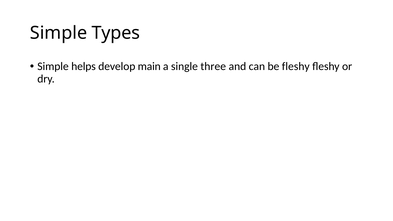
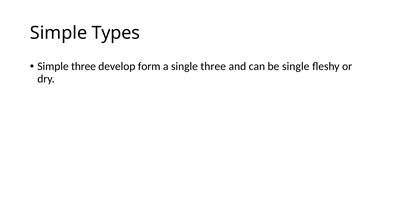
Simple helps: helps -> three (84, 66)
main: main -> form (149, 66)
be fleshy: fleshy -> single (296, 66)
